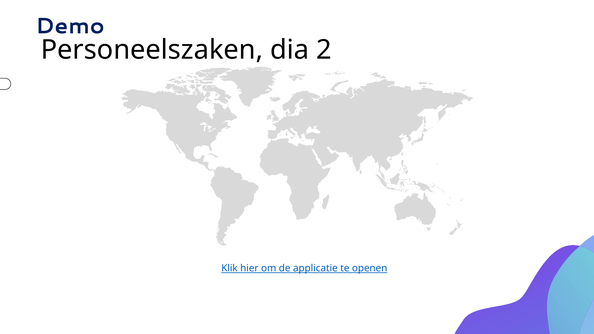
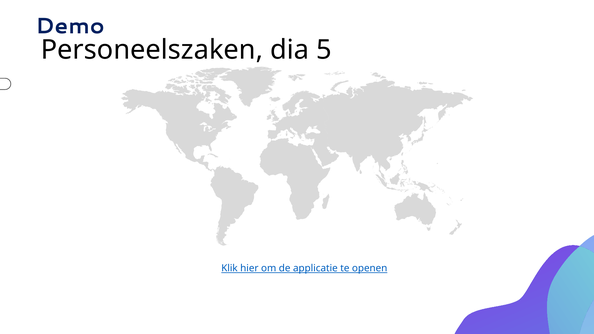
2: 2 -> 5 (324, 50)
